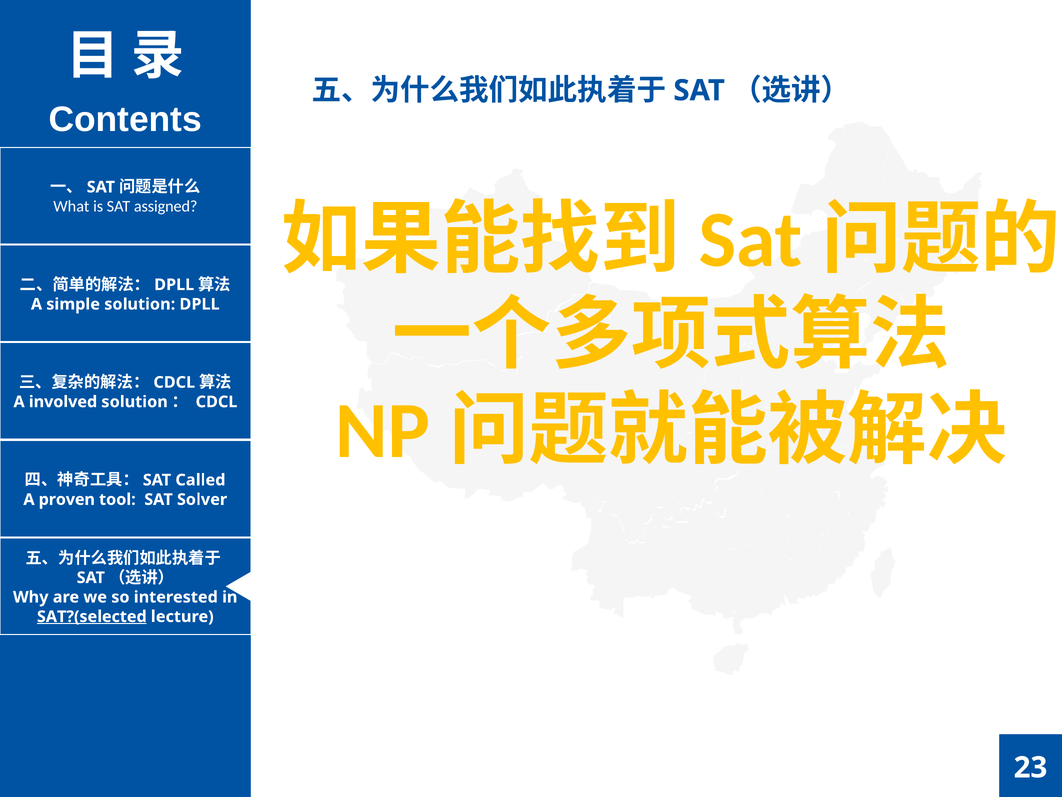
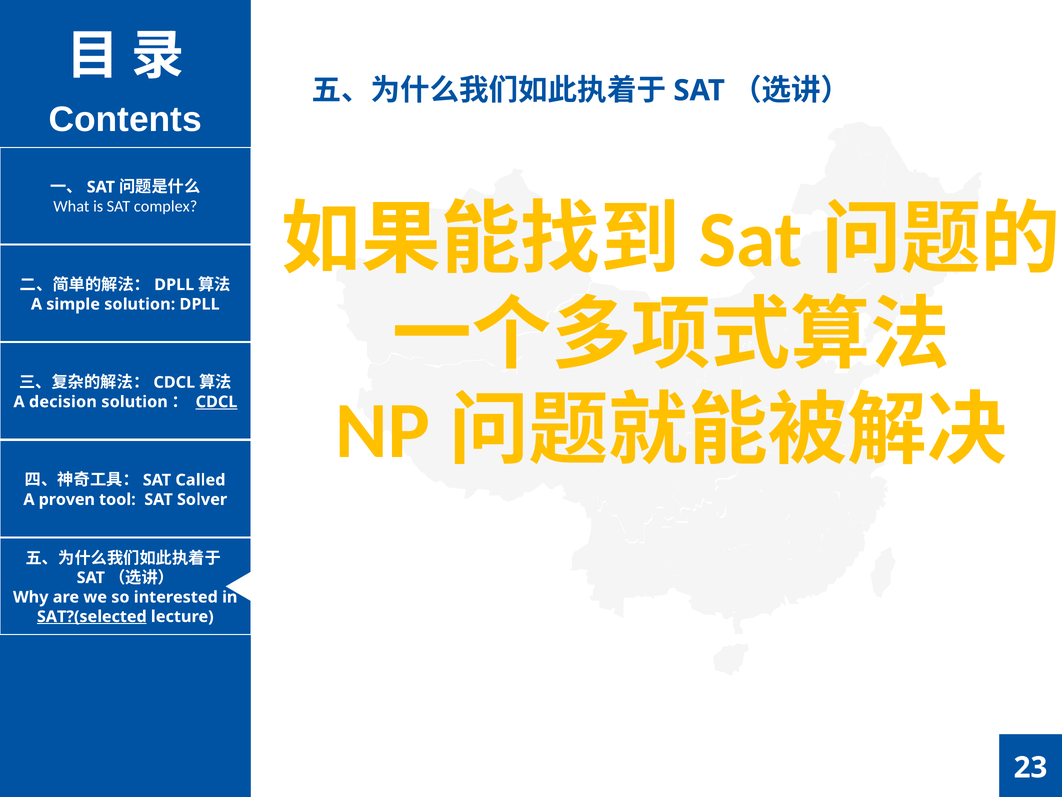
assigned: assigned -> complex (166, 206)
involved: involved -> decision (63, 402)
CDCL underline: none -> present (216, 402)
